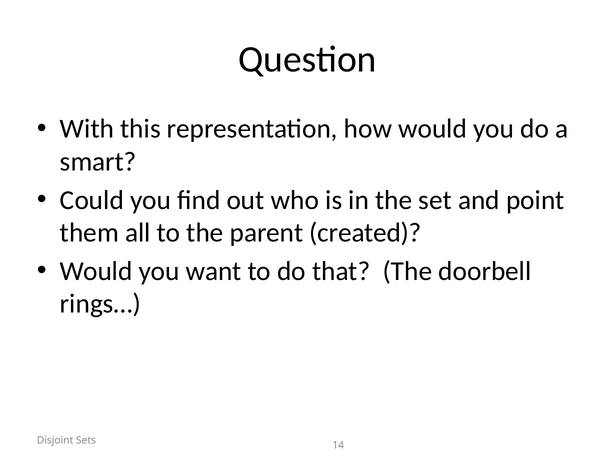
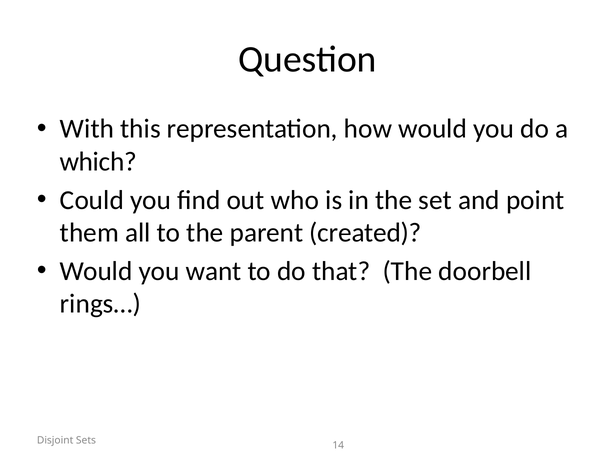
smart: smart -> which (98, 162)
